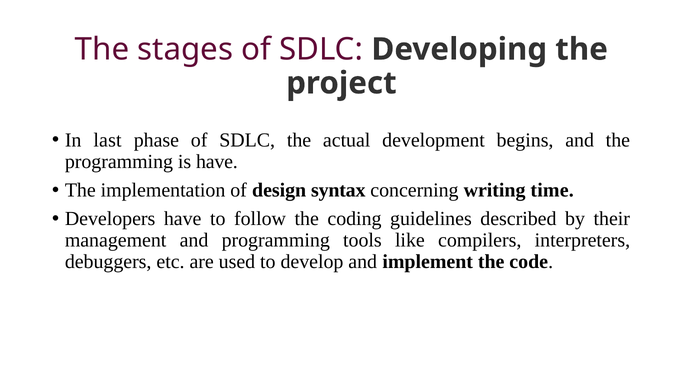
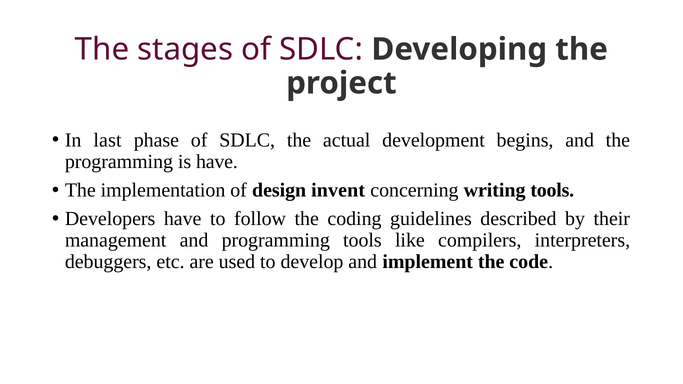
syntax: syntax -> invent (338, 190)
writing time: time -> tools (552, 190)
